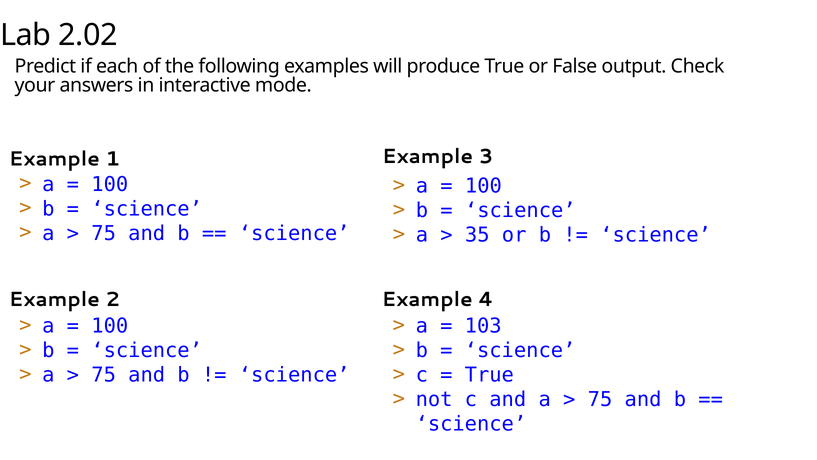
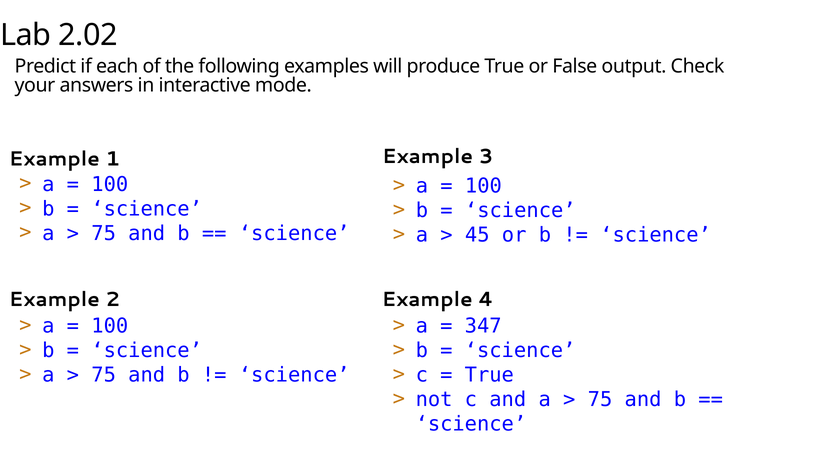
35: 35 -> 45 (477, 235)
103: 103 -> 347 (483, 326)
